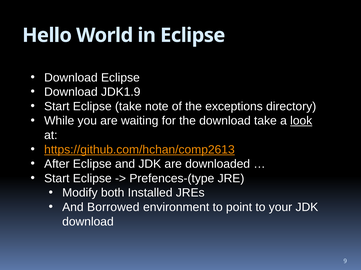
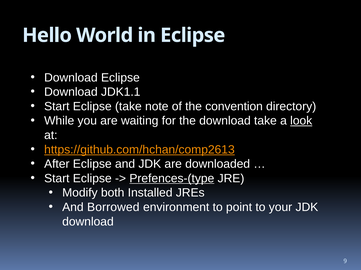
JDK1.9: JDK1.9 -> JDK1.1 (121, 92)
exceptions: exceptions -> convention (234, 107)
Prefences-(type underline: none -> present (172, 179)
